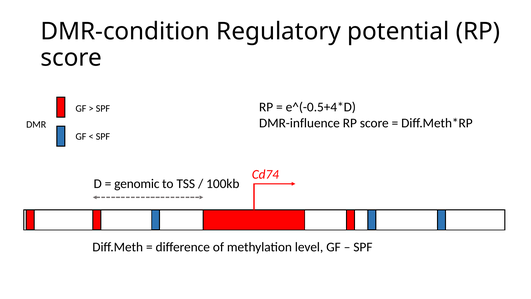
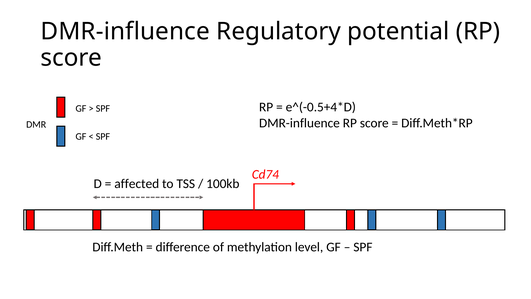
DMR-condition: DMR-condition -> DMR-influence (125, 31)
genomic: genomic -> affected (137, 184)
